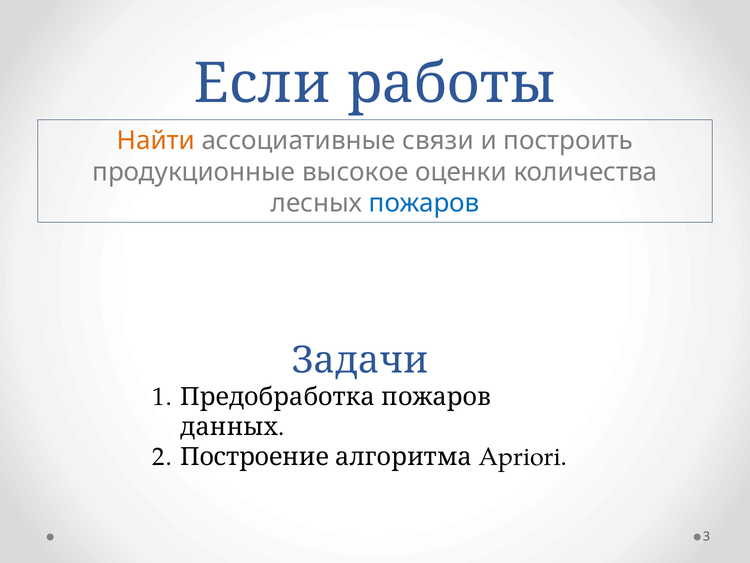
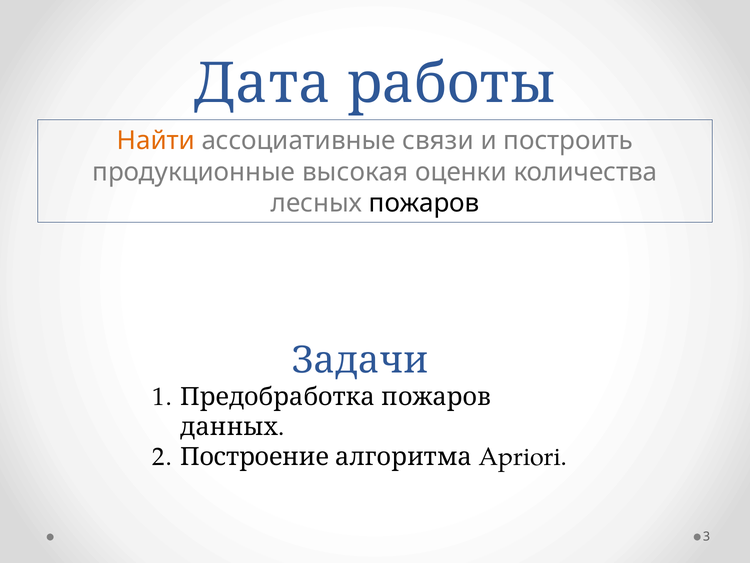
Если: Если -> Дата (262, 83)
высокое: высокое -> высокая (355, 172)
пожаров colour: blue -> black (424, 203)
